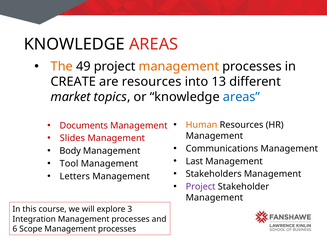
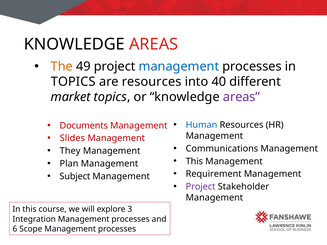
management colour: orange -> blue (179, 67)
CREATE: CREATE -> TOPICS (73, 82)
13: 13 -> 40 (219, 82)
areas colour: blue -> purple (242, 97)
Human colour: orange -> blue (202, 125)
Body: Body -> They (70, 151)
Last: Last -> This (194, 161)
Tool: Tool -> Plan (69, 164)
Stakeholders: Stakeholders -> Requirement (214, 174)
Letters: Letters -> Subject (75, 177)
